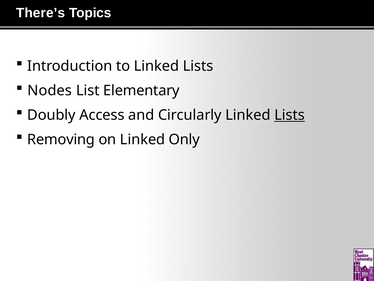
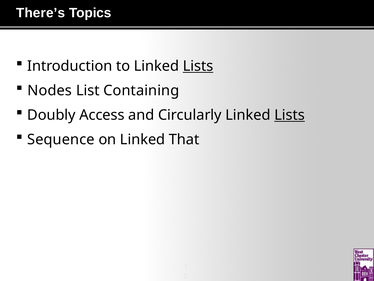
Lists underline: none -> present (198, 66)
Elementary: Elementary -> Containing (141, 90)
Removing: Removing -> Sequence (61, 139)
Only: Only -> That (184, 139)
